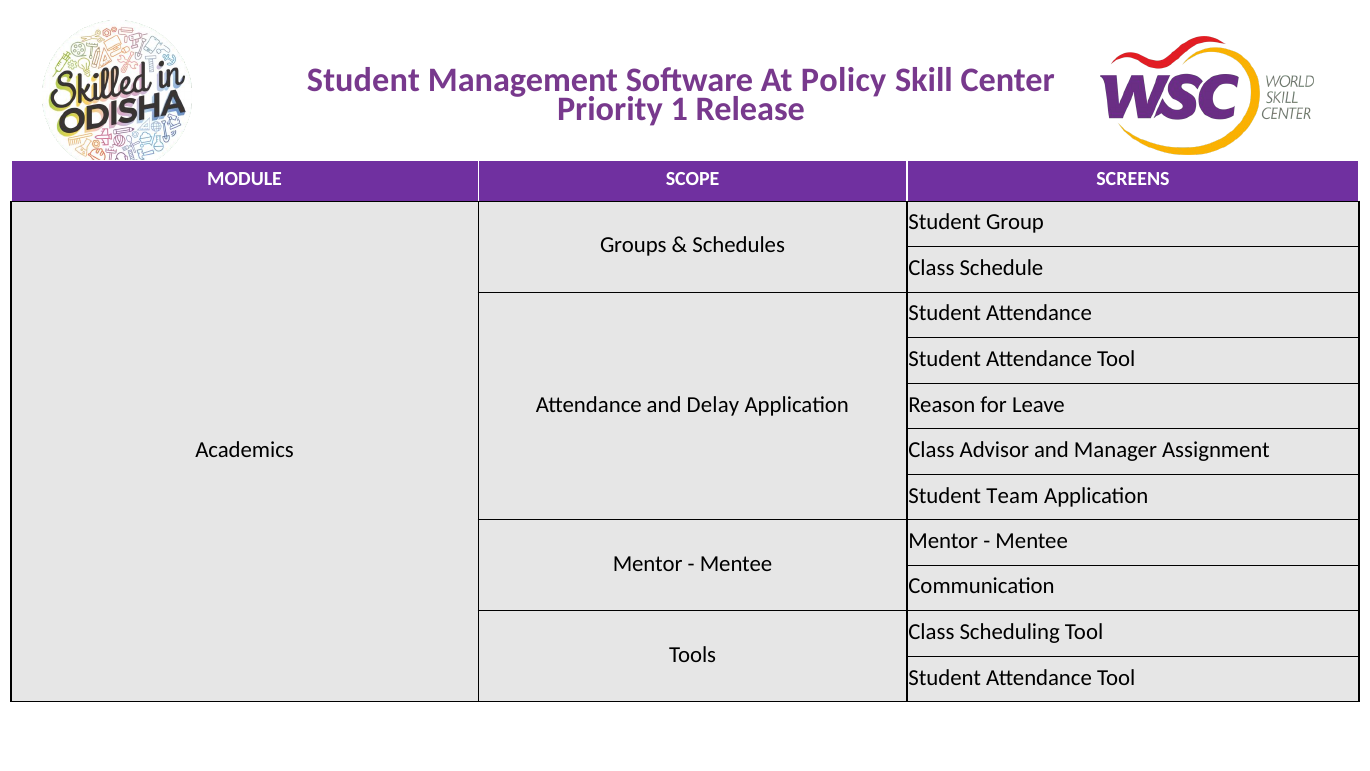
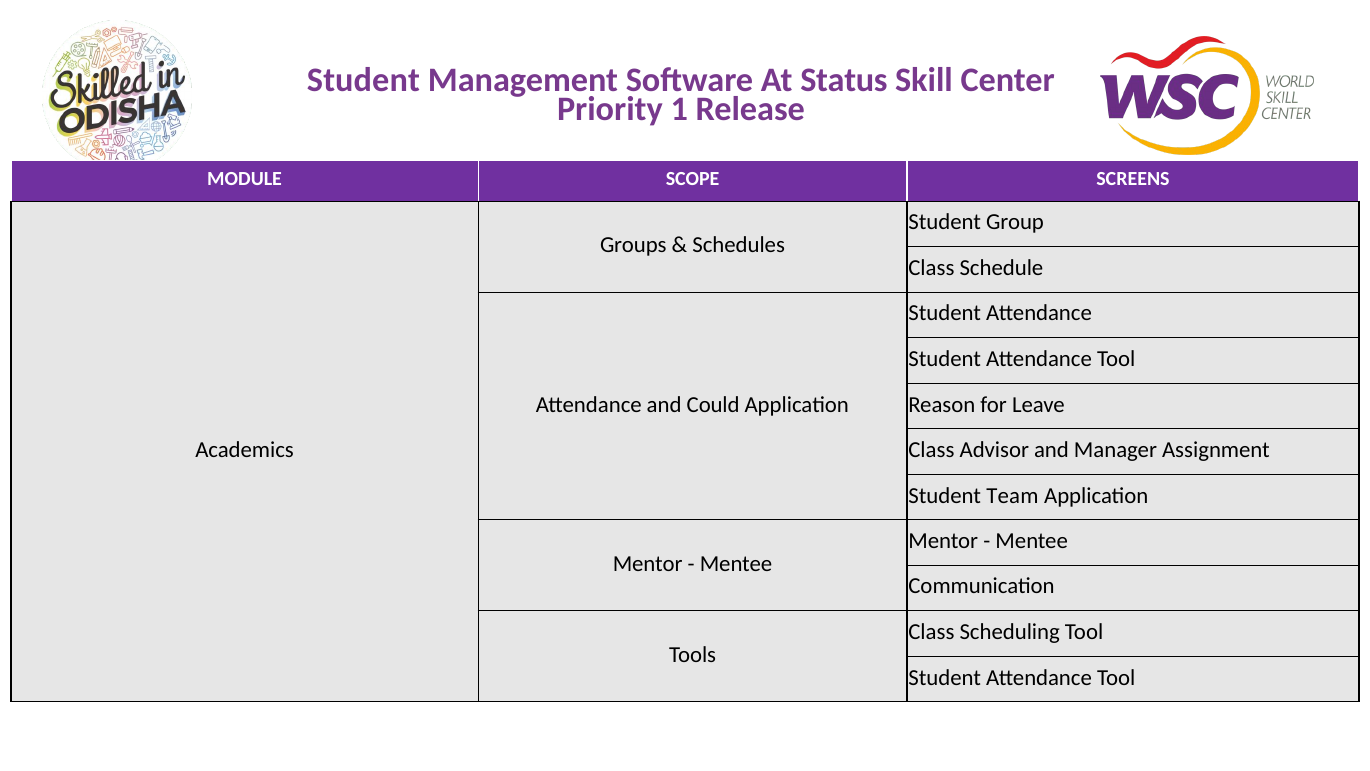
Policy: Policy -> Status (844, 80)
Delay: Delay -> Could (713, 404)
